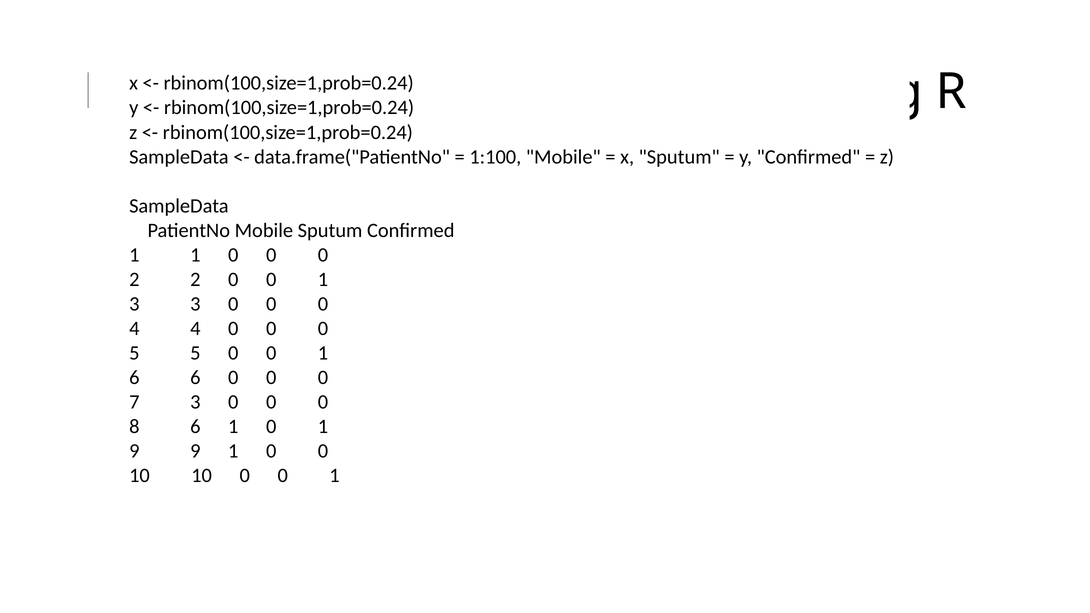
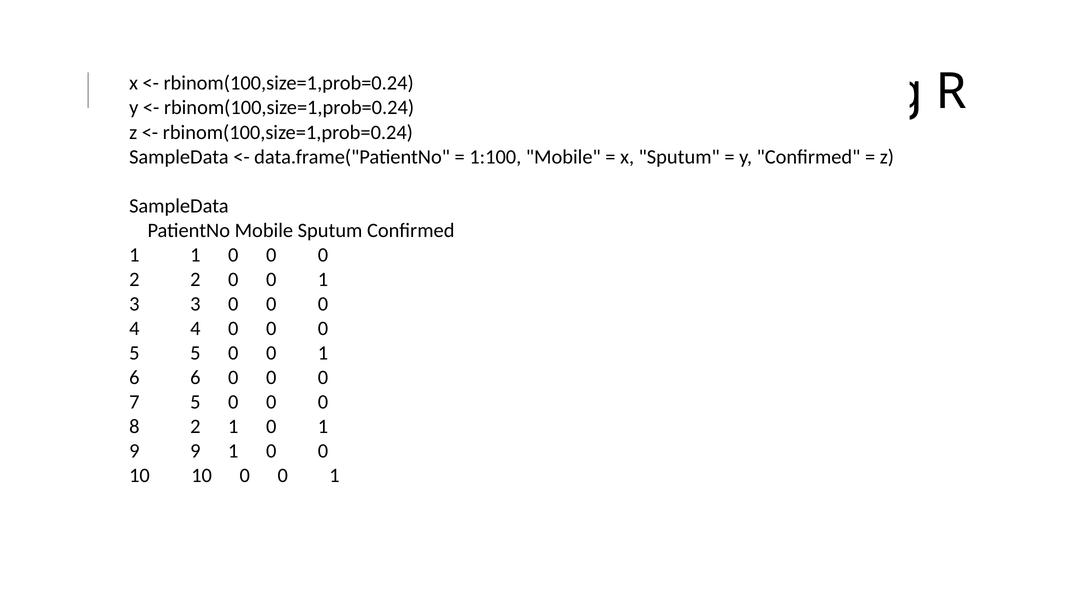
7 3: 3 -> 5 (195, 402)
8 6: 6 -> 2 (195, 427)
